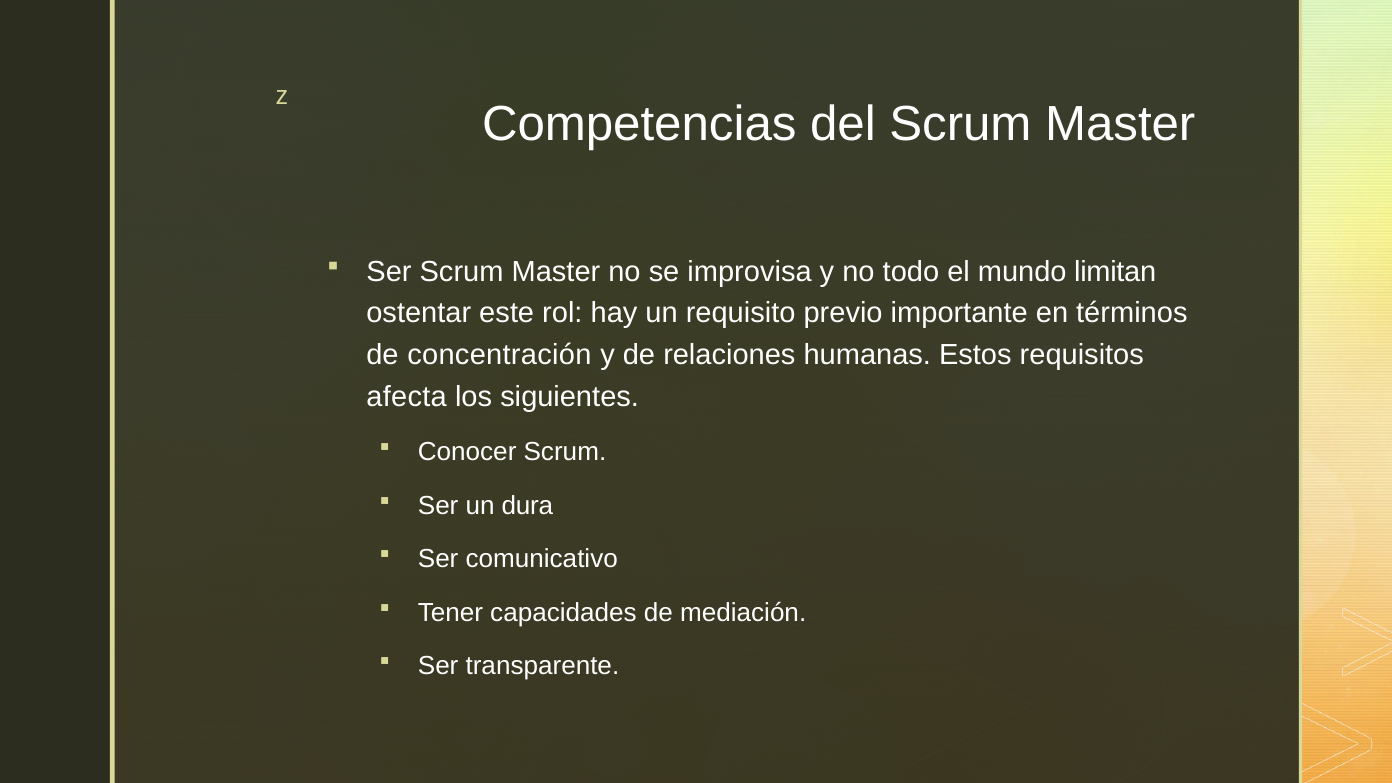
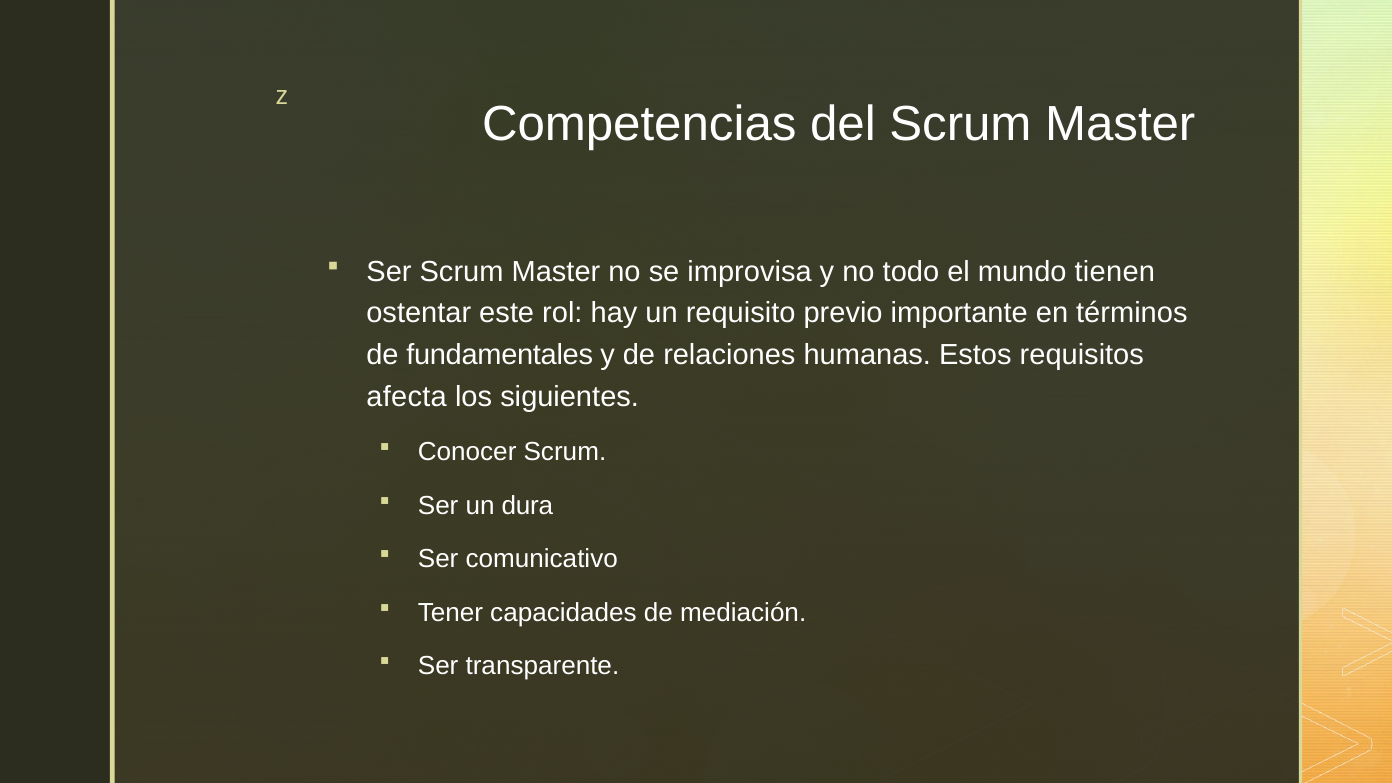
limitan: limitan -> tienen (1115, 272)
concentración: concentración -> fundamentales (500, 355)
